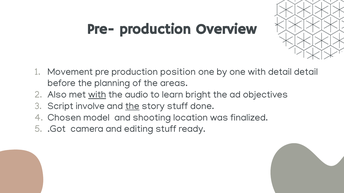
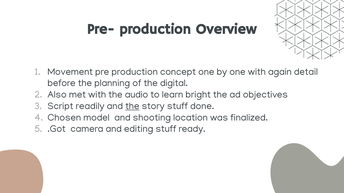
position: position -> concept (178, 72)
with detail: detail -> again (280, 72)
areas: areas -> digital (174, 83)
with underline: present -> none (97, 95)
involve: involve -> readily (90, 106)
